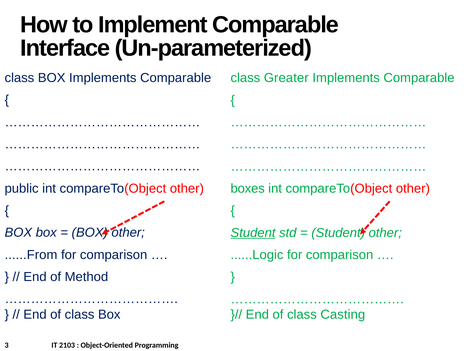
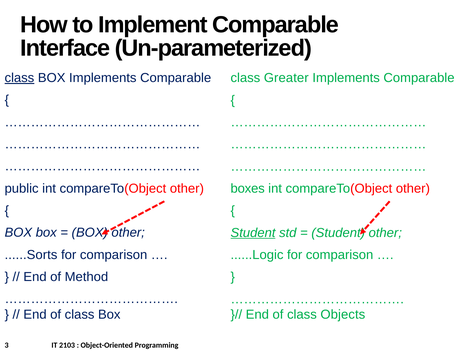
class underline: none -> present (19, 78)
......From: ......From -> ......Sorts (31, 255)
Casting: Casting -> Objects (343, 315)
